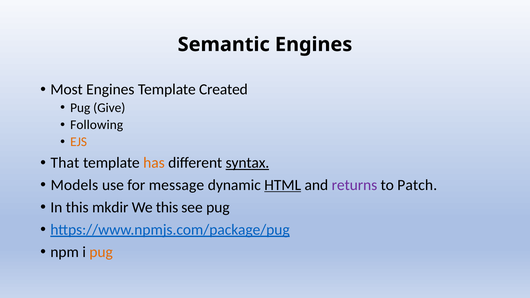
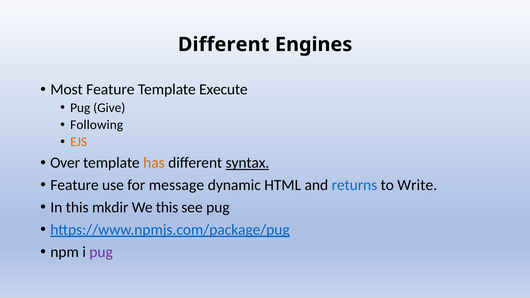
Semantic: Semantic -> Different (224, 45)
Most Engines: Engines -> Feature (110, 90)
Created: Created -> Execute (223, 90)
That: That -> Over (65, 163)
Models: Models -> Feature (74, 185)
HTML underline: present -> none (283, 185)
returns colour: purple -> blue (354, 185)
Patch: Patch -> Write (417, 185)
pug colour: orange -> purple (101, 252)
